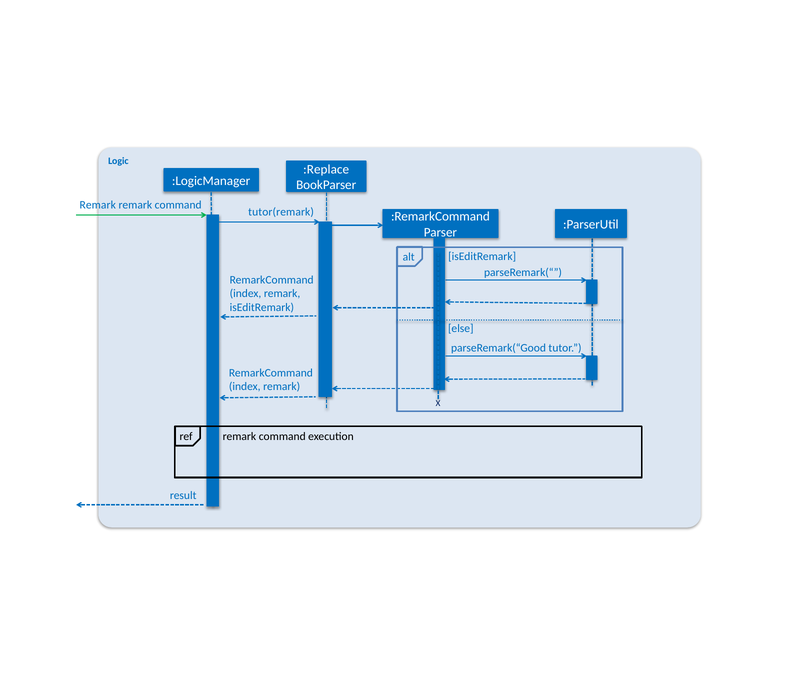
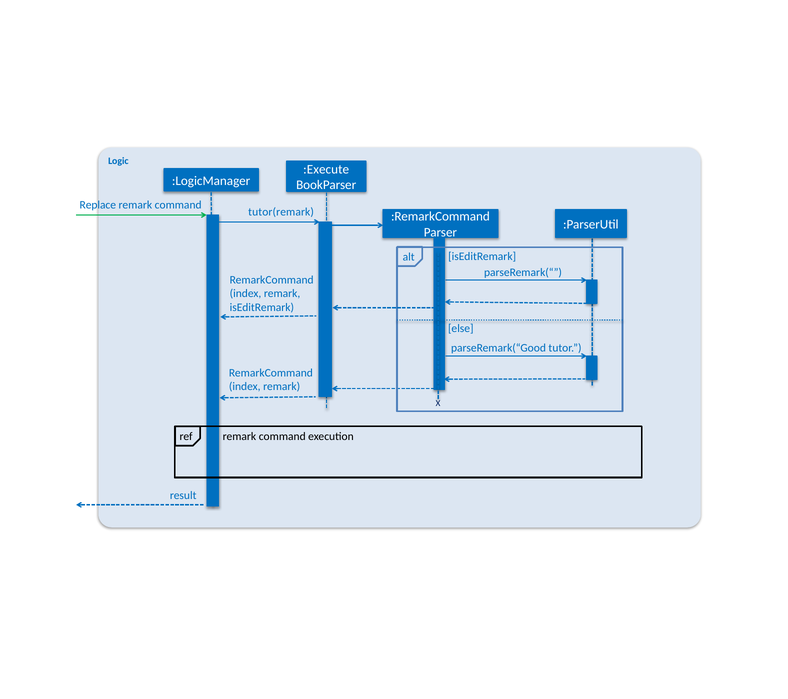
:Replace: :Replace -> :Execute (326, 169)
Remark: Remark -> Replace (98, 205)
